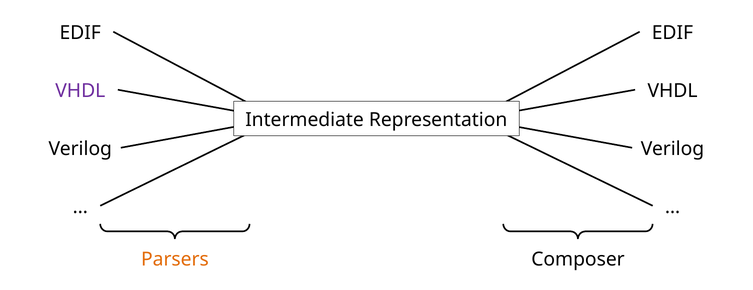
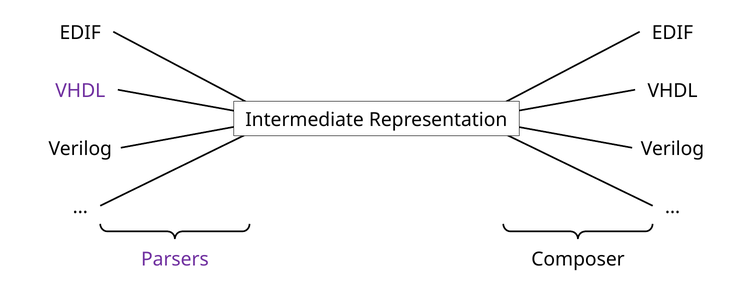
Parsers colour: orange -> purple (175, 259)
